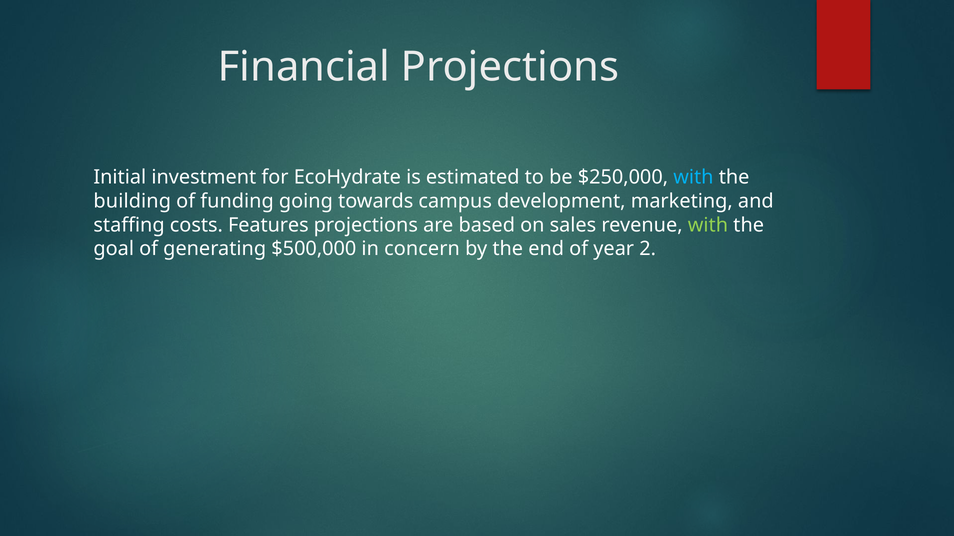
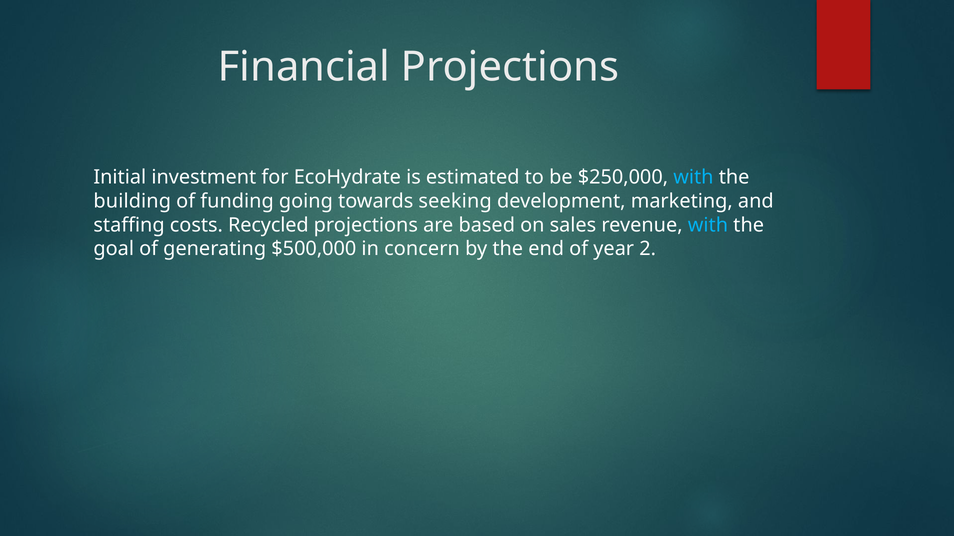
campus: campus -> seeking (455, 201)
Features: Features -> Recycled (268, 225)
with colour: light green -> light blue (708, 225)
